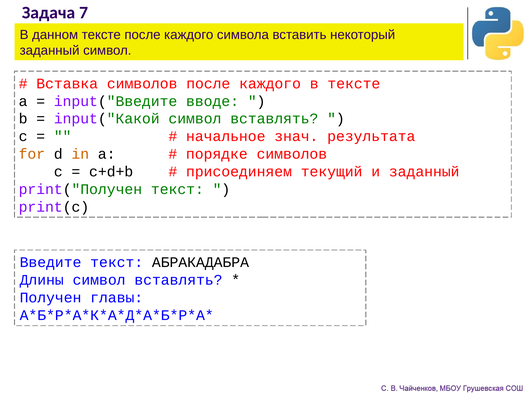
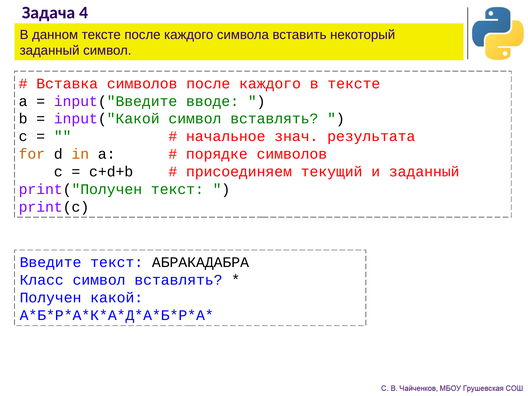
7: 7 -> 4 (84, 13)
Длины: Длины -> Класс (42, 280)
главы: главы -> какой (117, 298)
